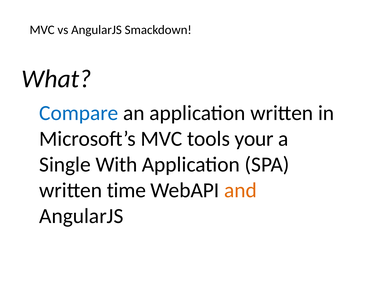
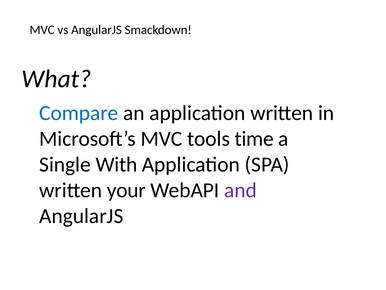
your: your -> time (254, 138)
time: time -> your (126, 190)
and colour: orange -> purple (241, 190)
